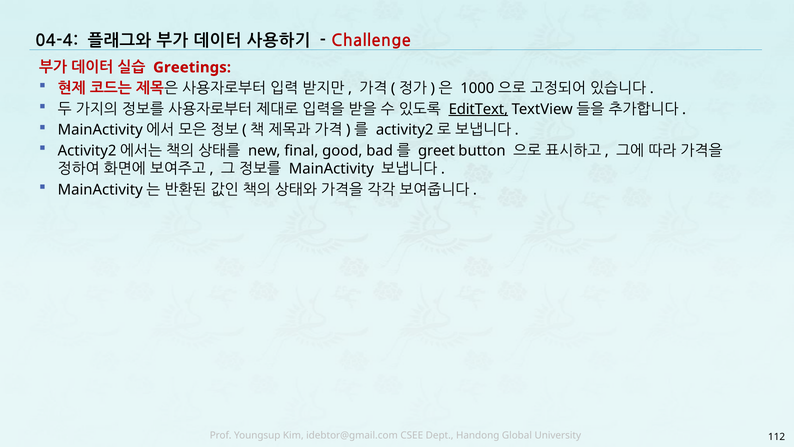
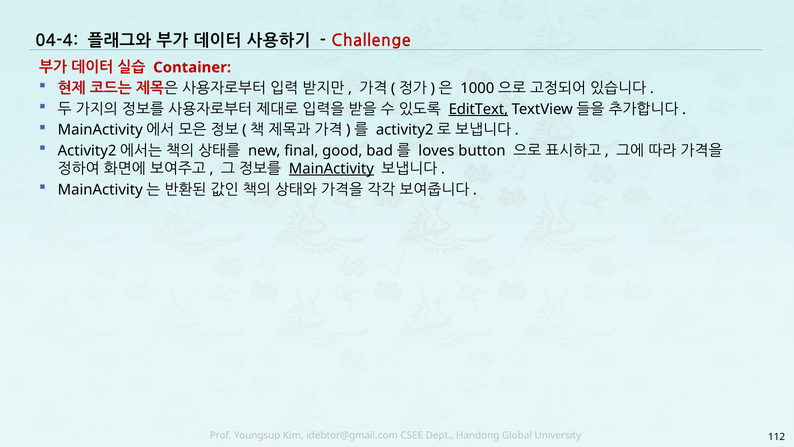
Greetings: Greetings -> Container (192, 67)
greet: greet -> loves (436, 151)
MainActivity underline: none -> present (331, 169)
